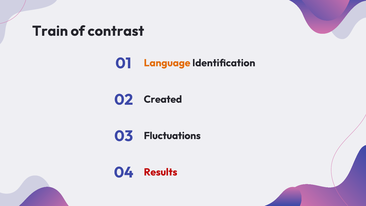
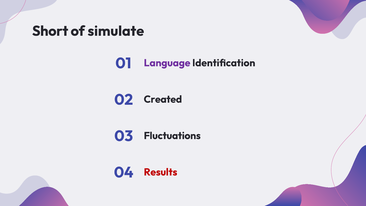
Train: Train -> Short (50, 31)
contrast: contrast -> simulate (116, 31)
Language colour: orange -> purple (167, 63)
